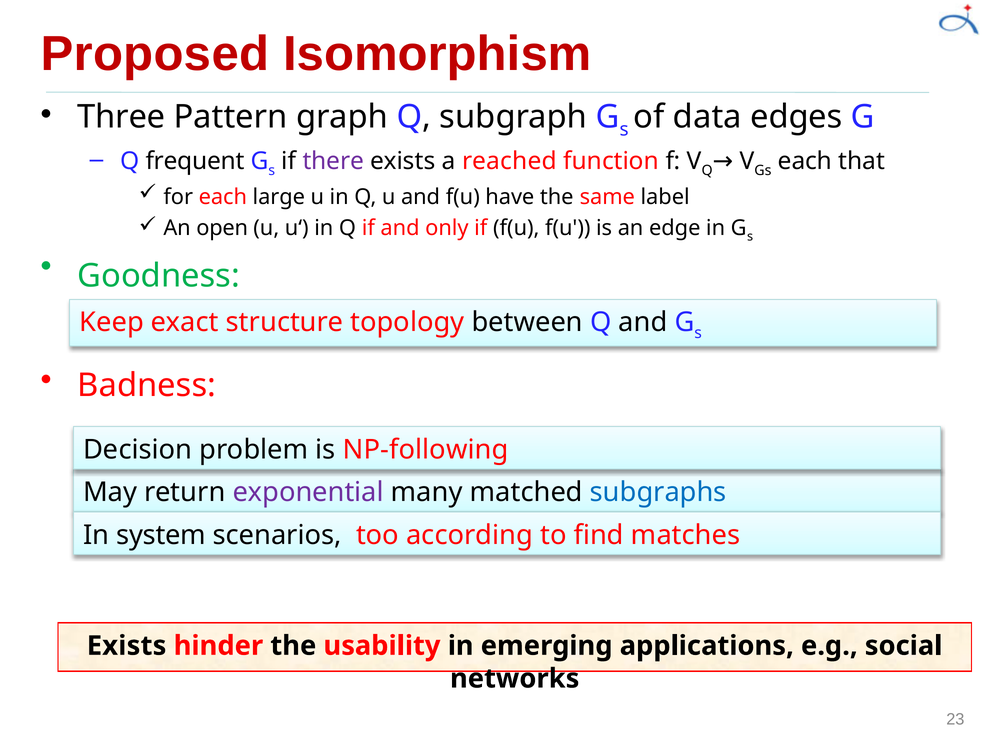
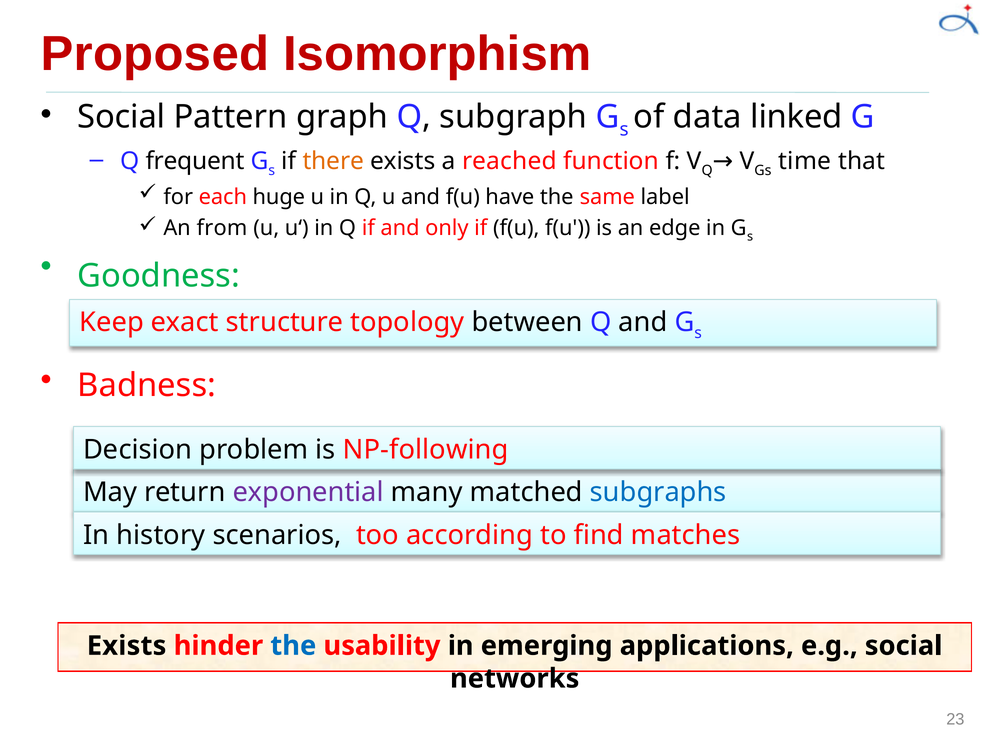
Three: Three -> Social (121, 117)
edges: edges -> linked (796, 117)
there colour: purple -> orange (333, 161)
Gs each: each -> time (805, 161)
large: large -> huge (279, 197)
open: open -> from (222, 228)
system: system -> history (161, 535)
the colour: black -> blue (293, 645)
